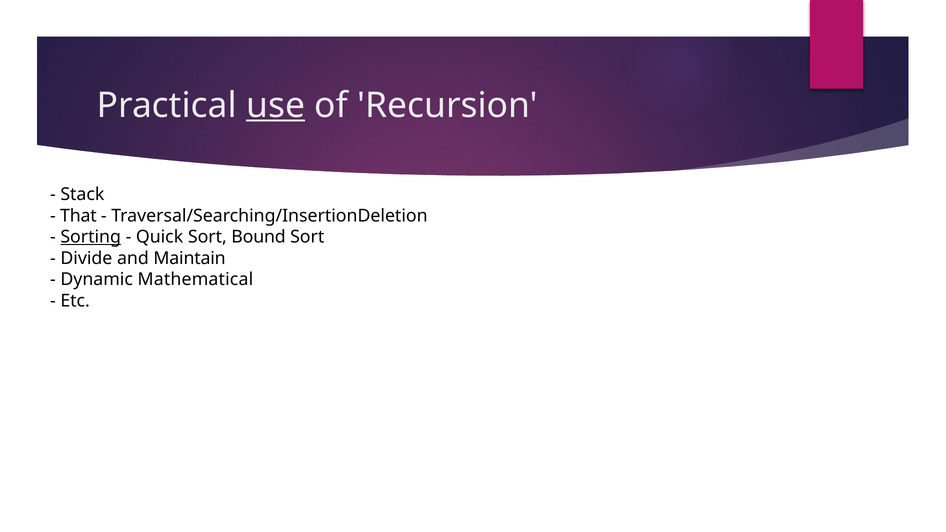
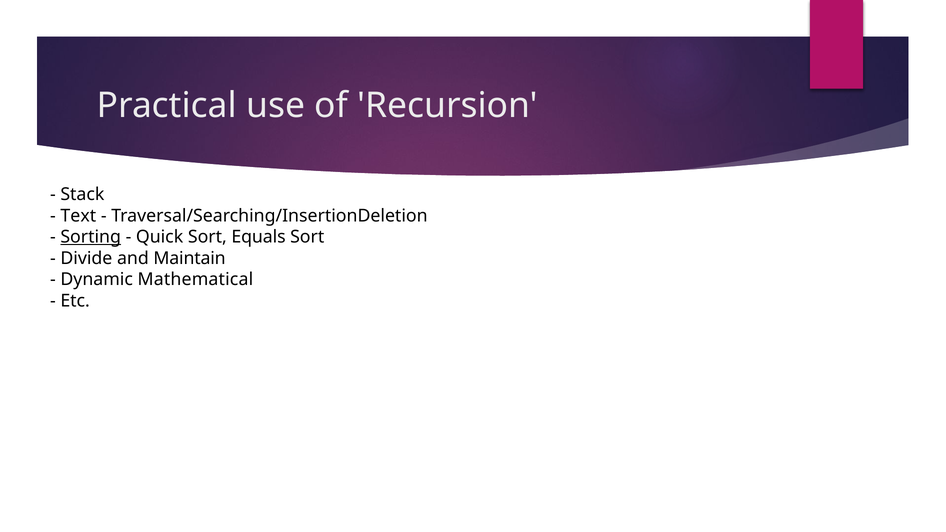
use underline: present -> none (276, 105)
That: That -> Text (78, 216)
Bound: Bound -> Equals (259, 237)
